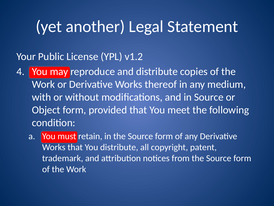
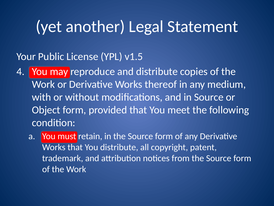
v1.2: v1.2 -> v1.5 (134, 56)
